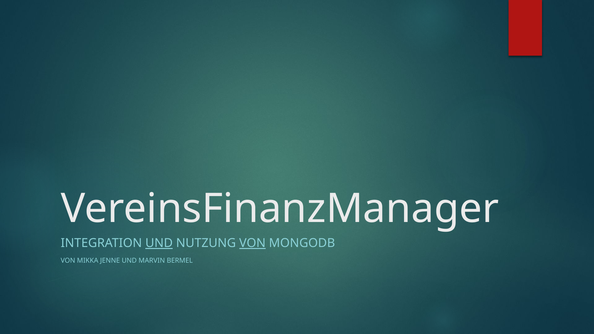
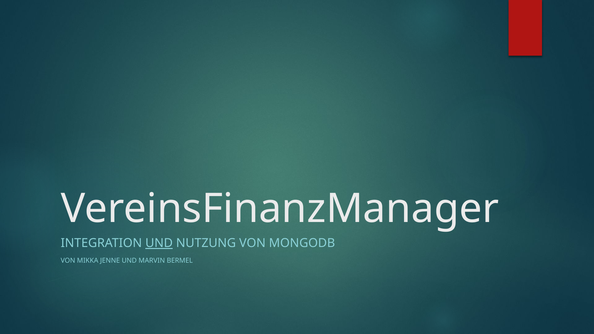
VON underline: present -> none (252, 243)
